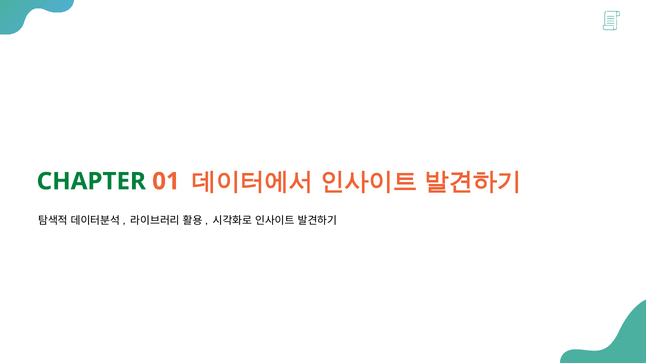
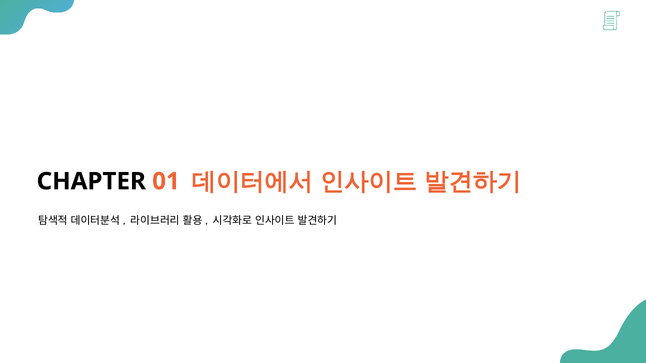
CHAPTER colour: green -> black (91, 182)
